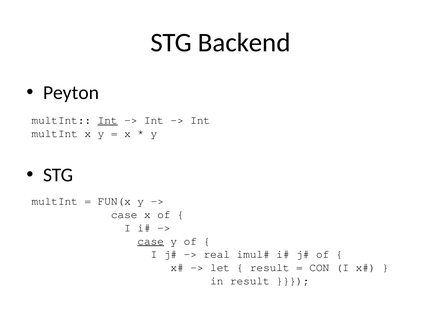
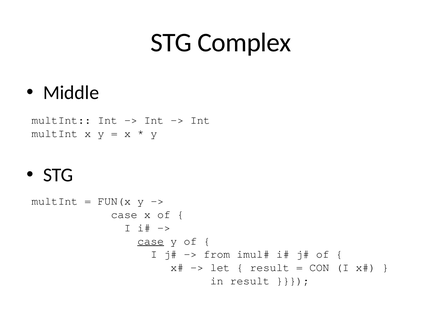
Backend: Backend -> Complex (244, 43)
Peyton: Peyton -> Middle (71, 93)
Int underline: present -> none (108, 120)
real: real -> from (217, 254)
